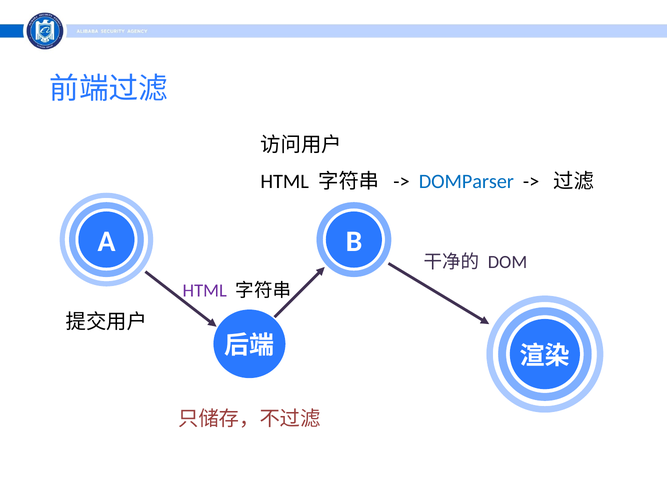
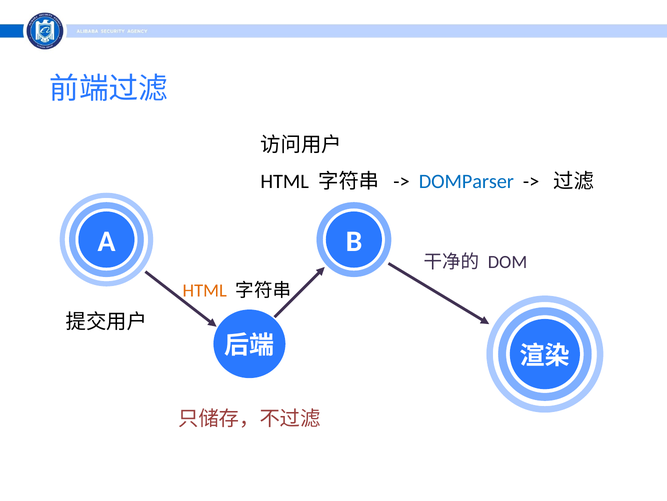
HTML colour: purple -> orange (205, 290)
